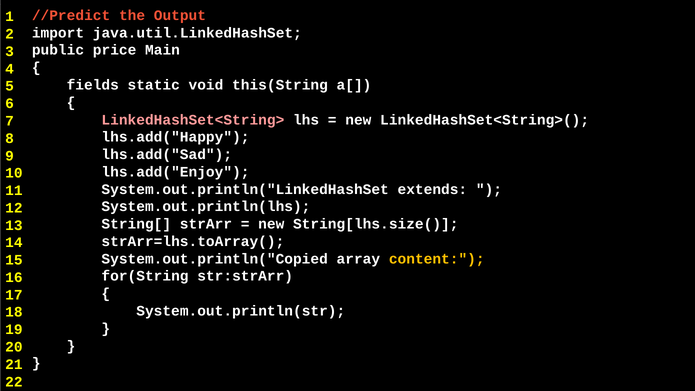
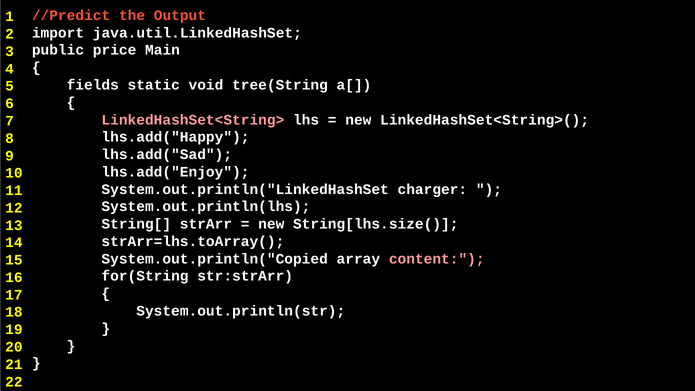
this(String: this(String -> tree(String (280, 85)
extends: extends -> charger (432, 189)
content colour: yellow -> pink (437, 259)
